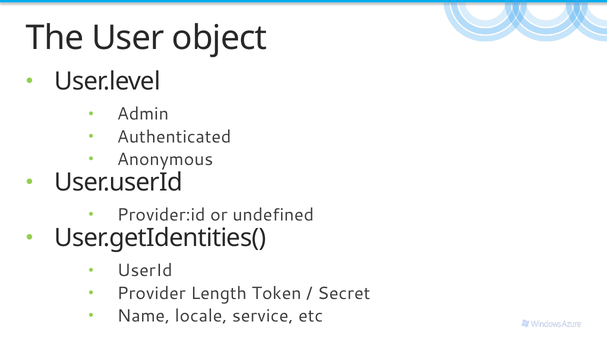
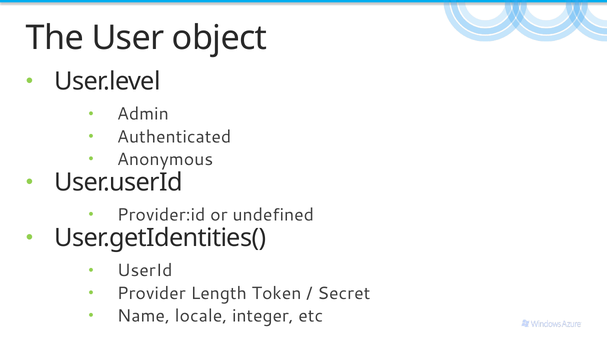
service: service -> integer (263, 316)
